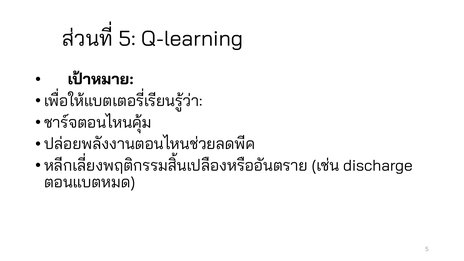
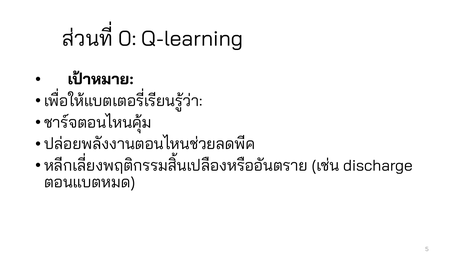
5: 5 -> 0 (127, 39)
